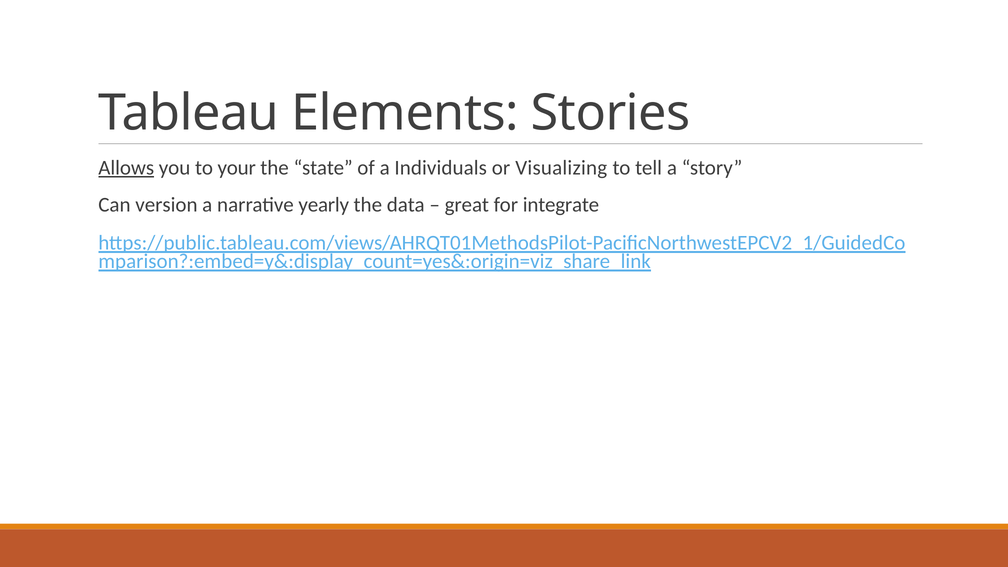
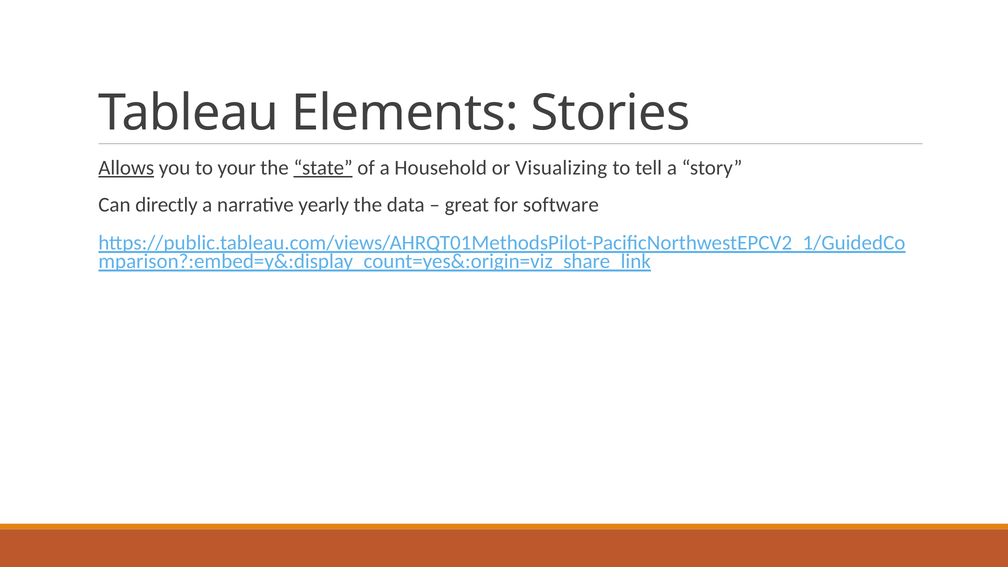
state underline: none -> present (323, 168)
Individuals: Individuals -> Household (441, 168)
version: version -> directly (167, 205)
integrate: integrate -> software (561, 205)
